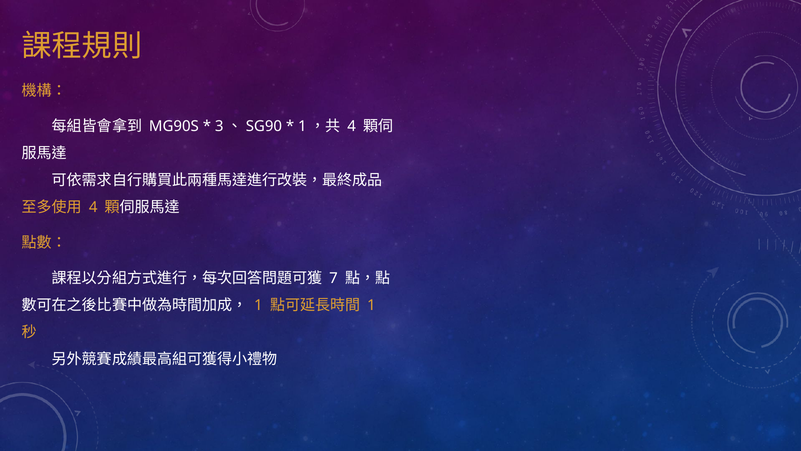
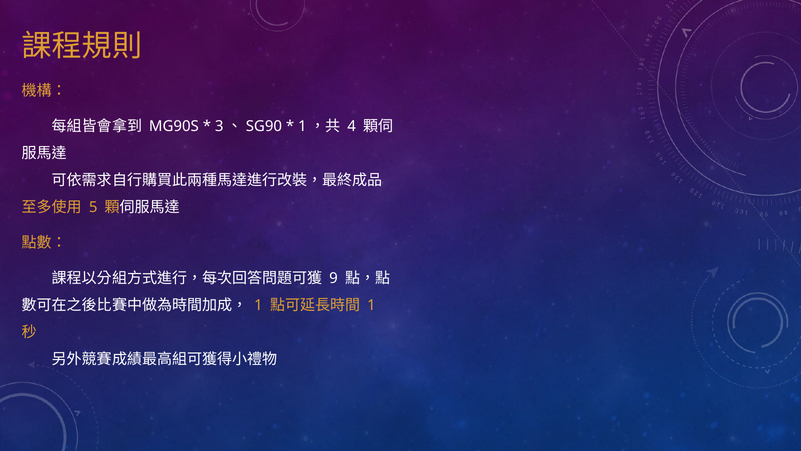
4: 4 -> 5 (93, 207)
7: 7 -> 9 (333, 278)
